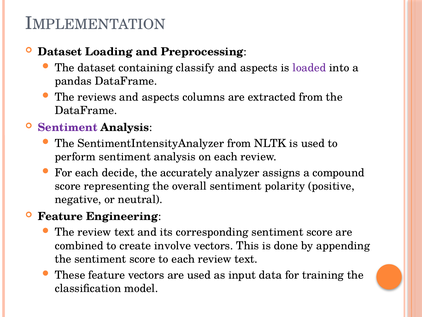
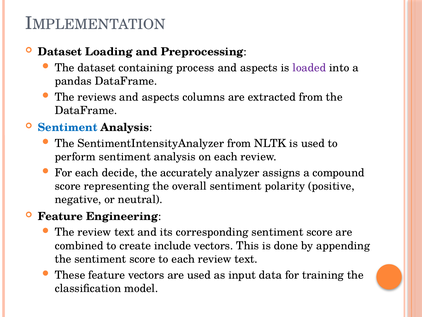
classify: classify -> process (195, 68)
Sentiment colour: purple -> blue (68, 127)
involve: involve -> include (173, 245)
